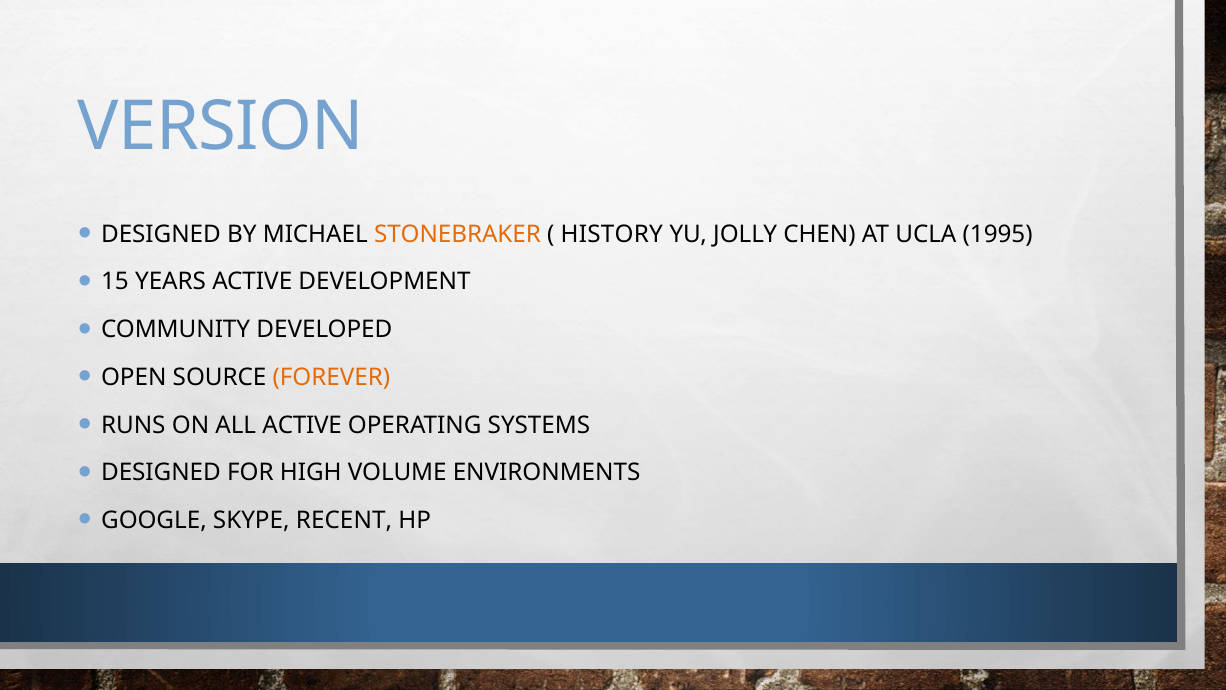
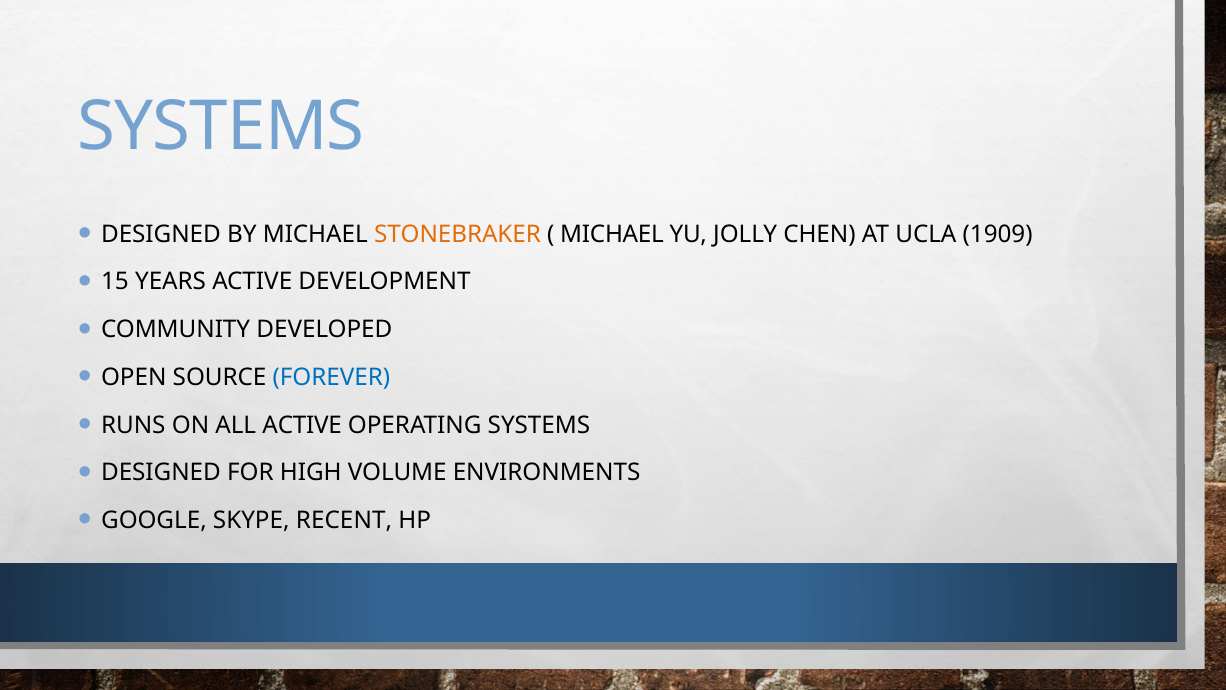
VERSION: VERSION -> SYSTEMS (221, 126)
HISTORY: HISTORY -> MICHAEL (612, 234)
1995: 1995 -> 1909 (998, 234)
FOREVER colour: orange -> blue (331, 377)
